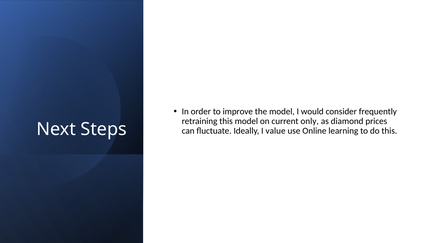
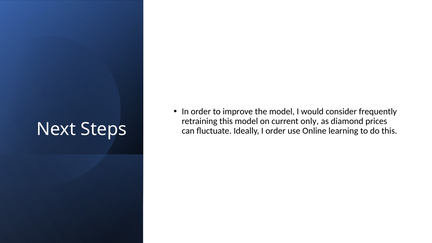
I value: value -> order (276, 131)
